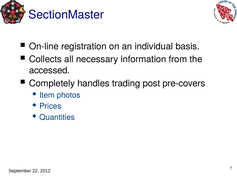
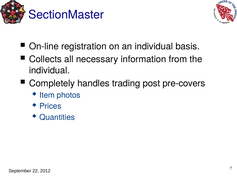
accessed: accessed -> individual (49, 70)
